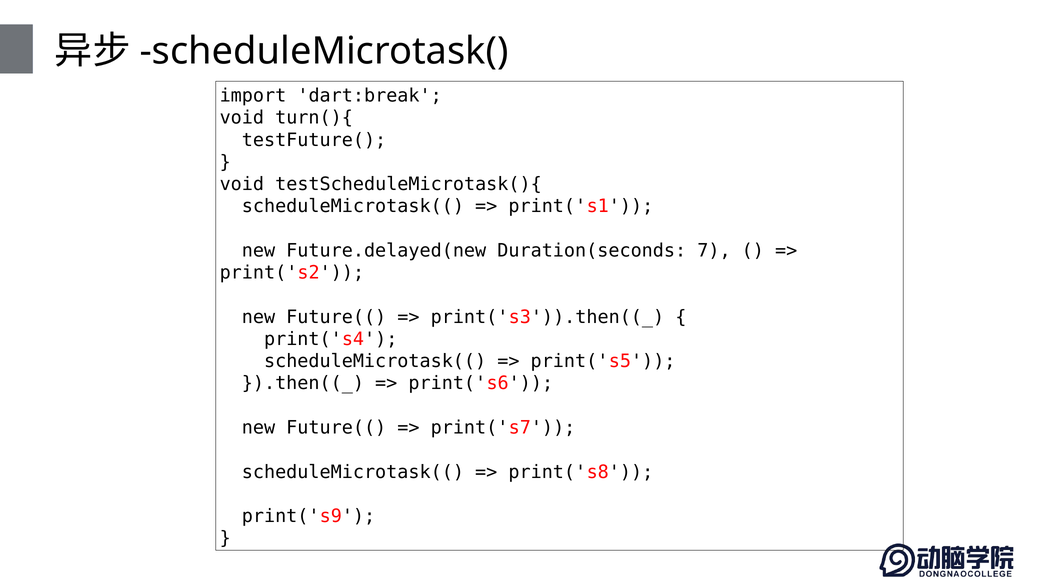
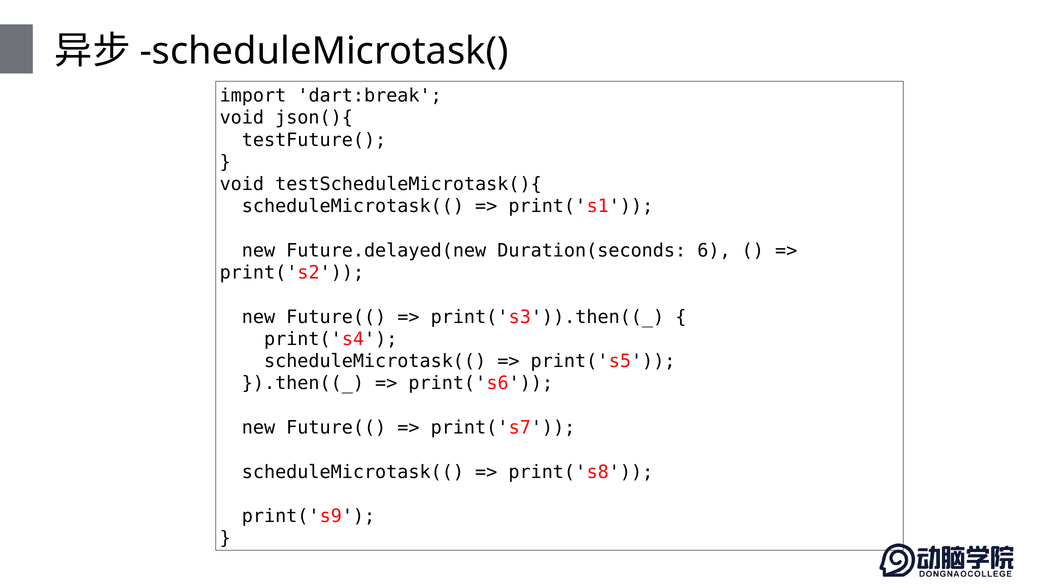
turn(){: turn(){ -> json(){ (314, 118)
7: 7 -> 6 (714, 251)
